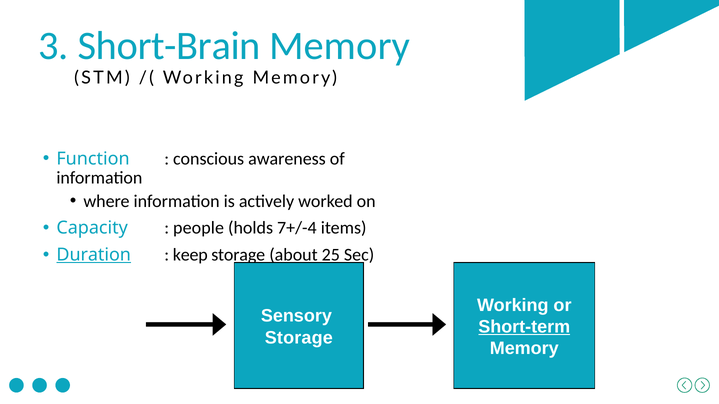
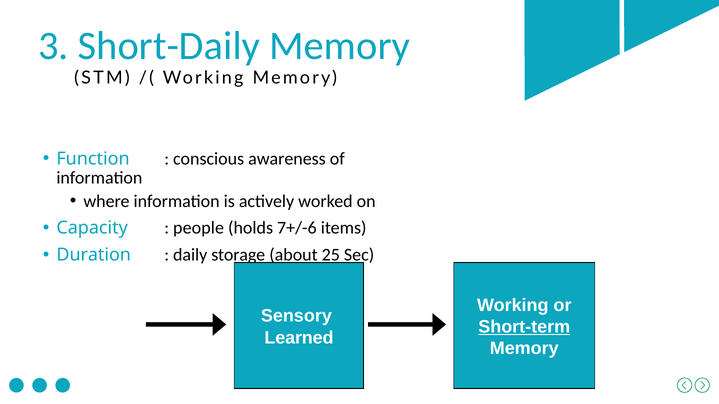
Short-Brain: Short-Brain -> Short-Daily (169, 46)
7+/-4: 7+/-4 -> 7+/-6 (297, 228)
Duration underline: present -> none (94, 255)
keep: keep -> daily (190, 255)
Storage: Storage -> Learned (299, 338)
